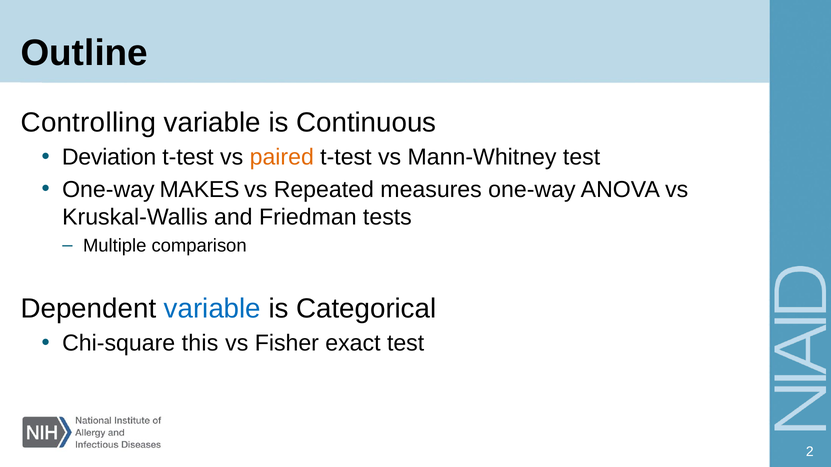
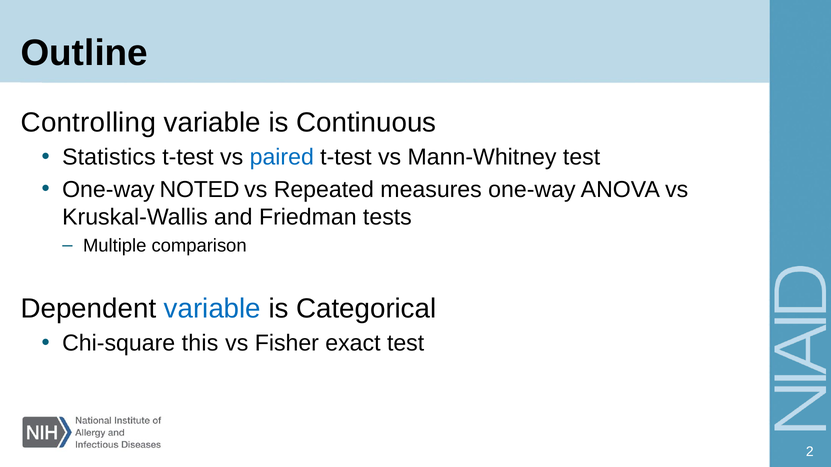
Deviation: Deviation -> Statistics (109, 157)
paired colour: orange -> blue (282, 157)
MAKES: MAKES -> NOTED (200, 190)
